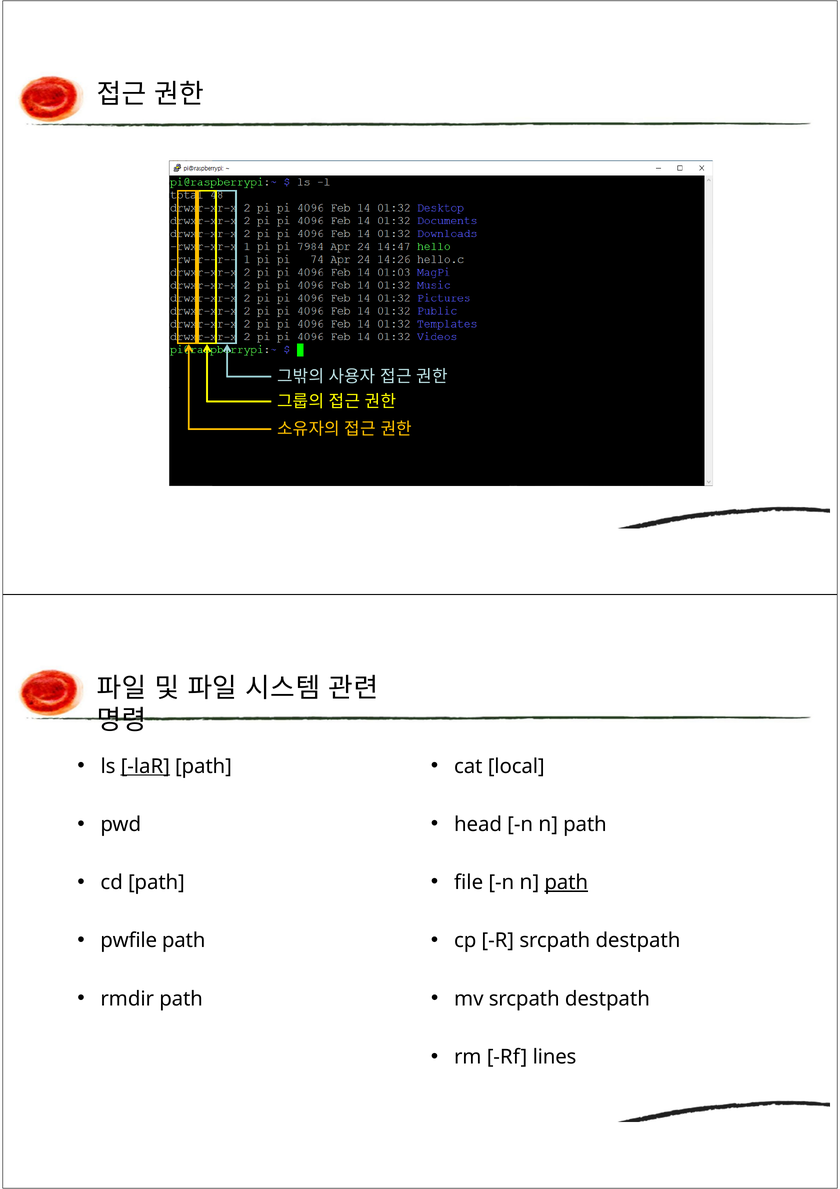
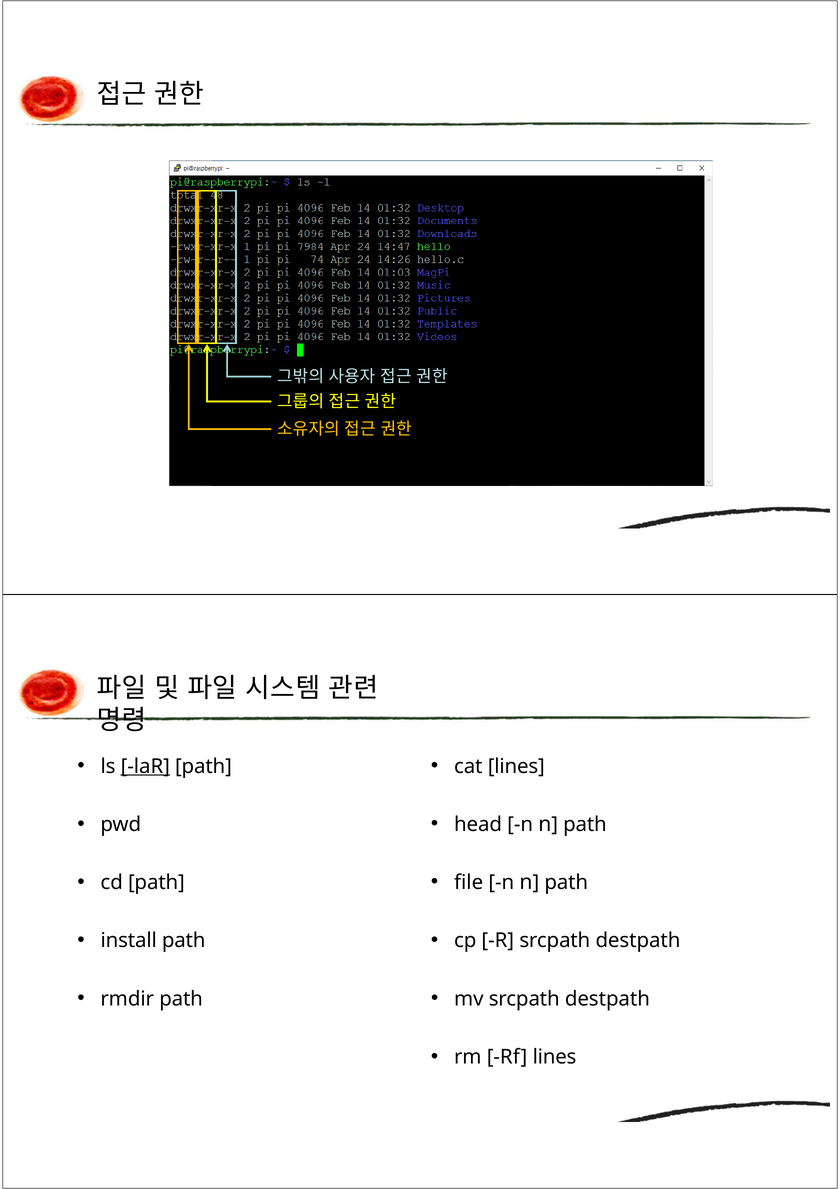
cat local: local -> lines (516, 766)
path underline: present -> none (566, 882)
pwfile: pwfile -> install (129, 940)
